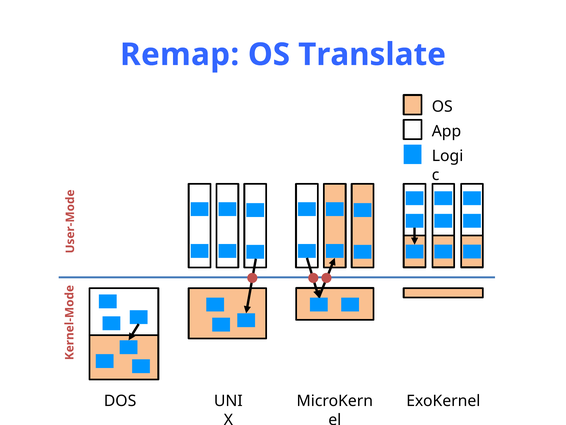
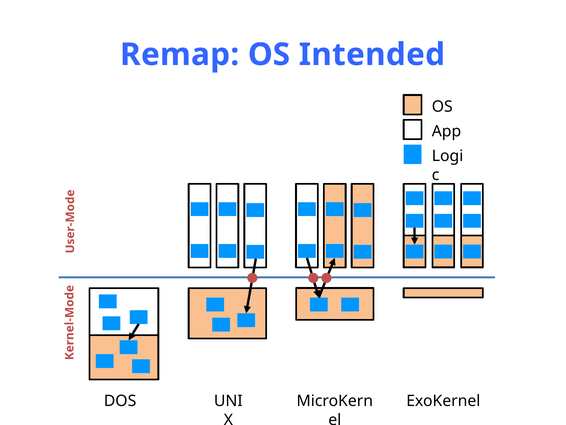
Translate: Translate -> Intended (372, 55)
